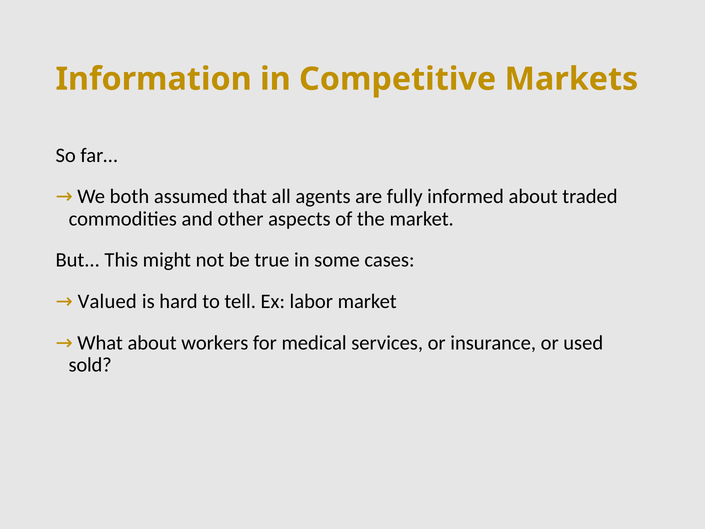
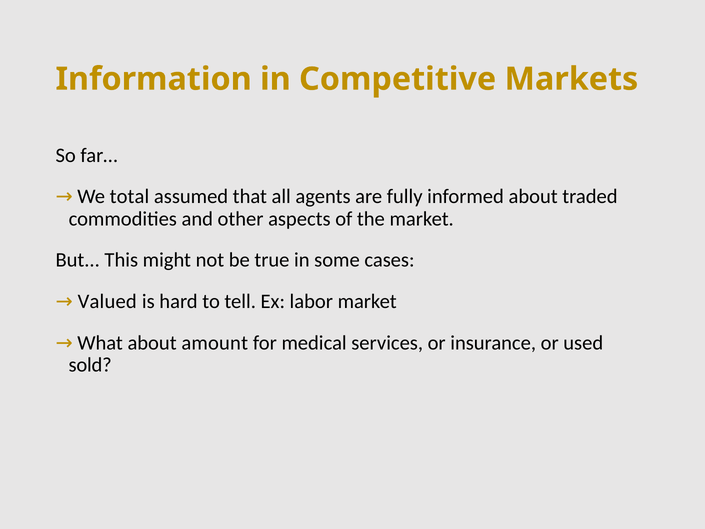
both: both -> total (129, 197)
workers: workers -> amount (215, 343)
